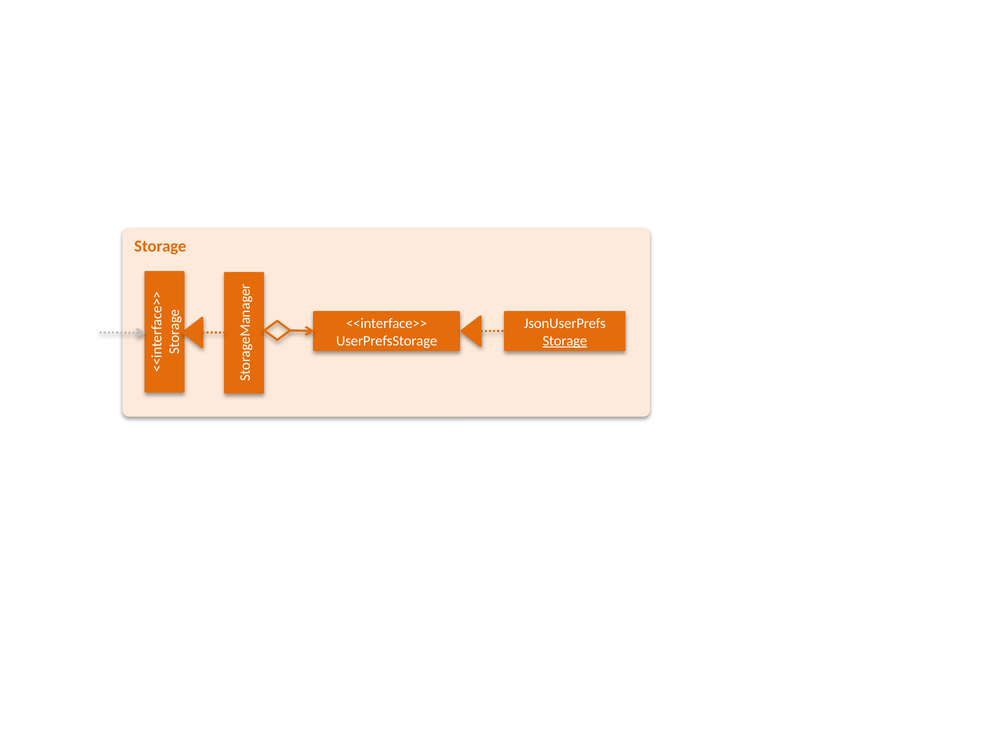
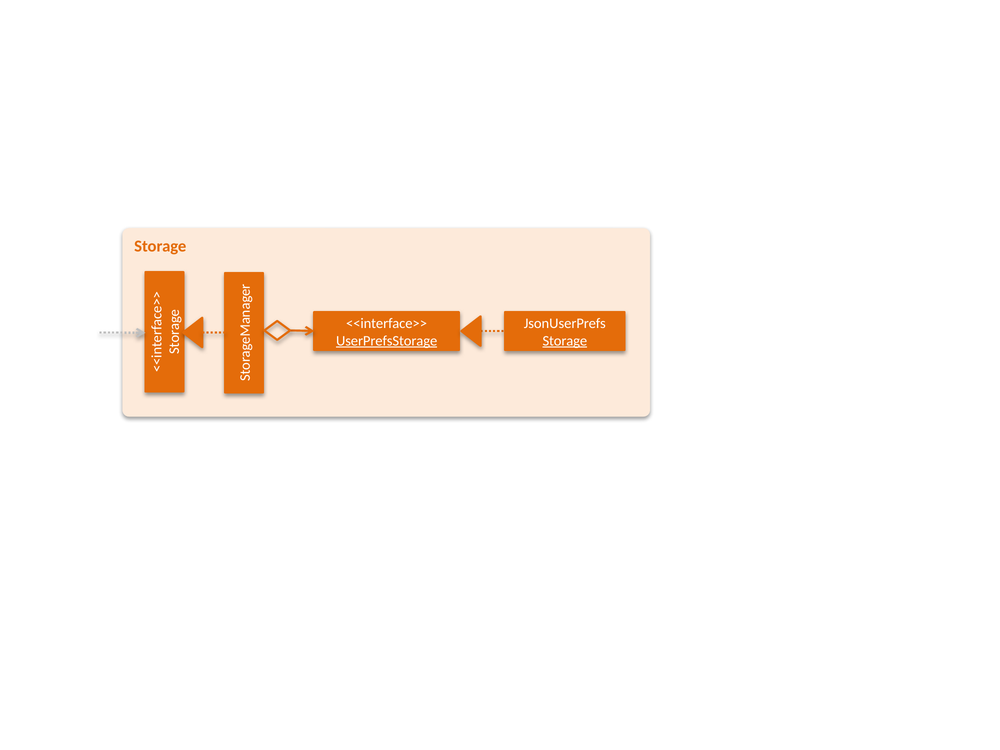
UserPrefsStorage underline: none -> present (387, 341)
